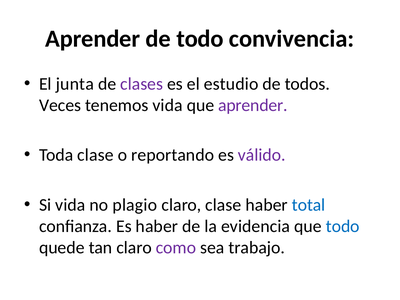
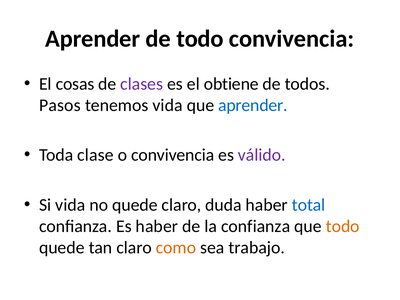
junta: junta -> cosas (75, 84)
estudio: estudio -> obtiene (231, 84)
Veces: Veces -> Pasos (60, 105)
aprender colour: purple -> blue (253, 105)
o reportando: reportando -> convivencia (173, 155)
no plagio: plagio -> quede (135, 205)
claro clase: clase -> duda (223, 205)
la evidencia: evidencia -> confianza (256, 226)
todo colour: blue -> orange (343, 226)
como colour: purple -> orange (176, 248)
